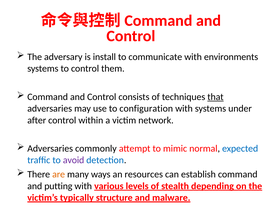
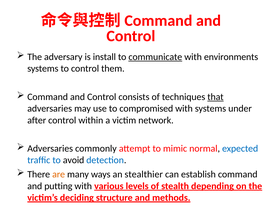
communicate underline: none -> present (155, 57)
configuration: configuration -> compromised (146, 109)
avoid colour: purple -> black (74, 160)
resources: resources -> stealthier (144, 174)
typically: typically -> deciding (77, 198)
malware: malware -> methods (171, 198)
